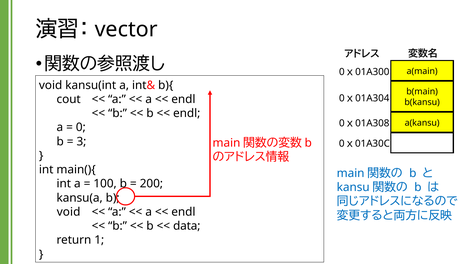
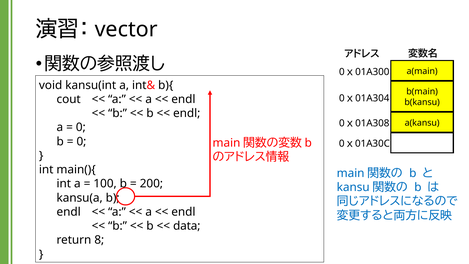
3: 3 -> 0 (81, 141)
void: void -> endl (69, 212)
1: 1 -> 8 (99, 240)
